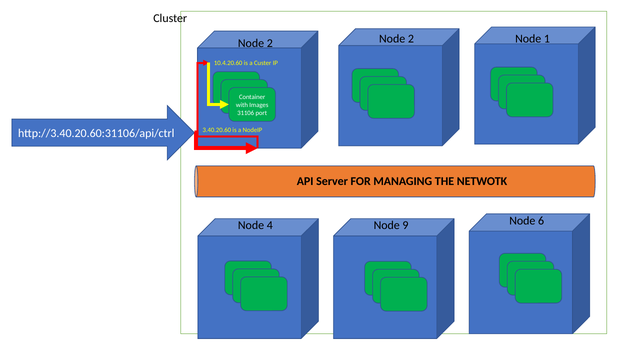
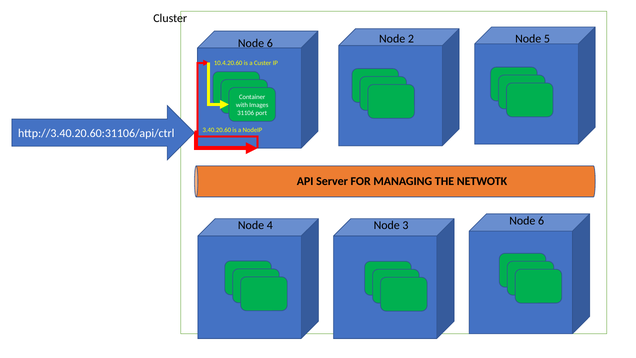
2: 2 -> 6 (270, 43)
1: 1 -> 5 (547, 39)
9: 9 -> 3 (405, 225)
